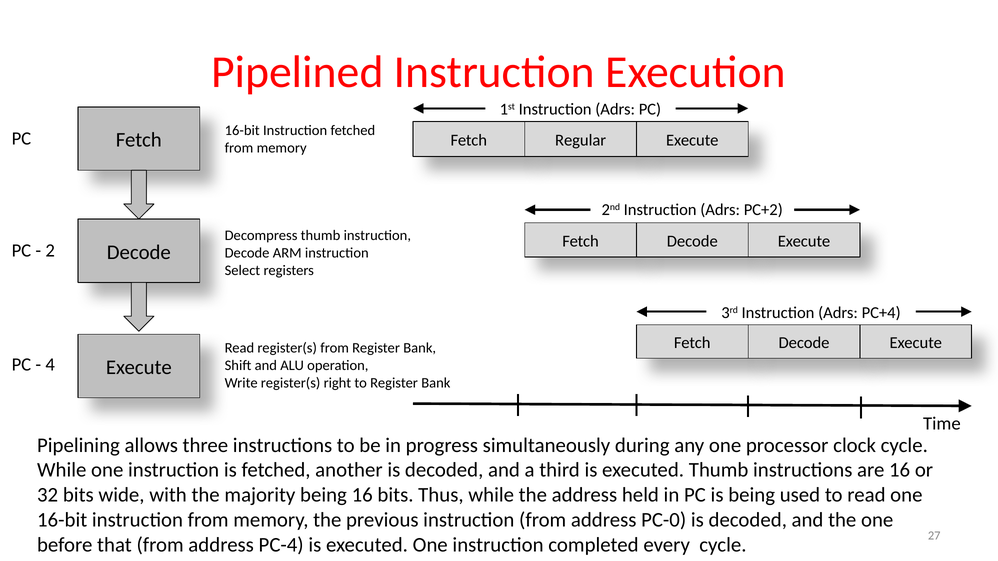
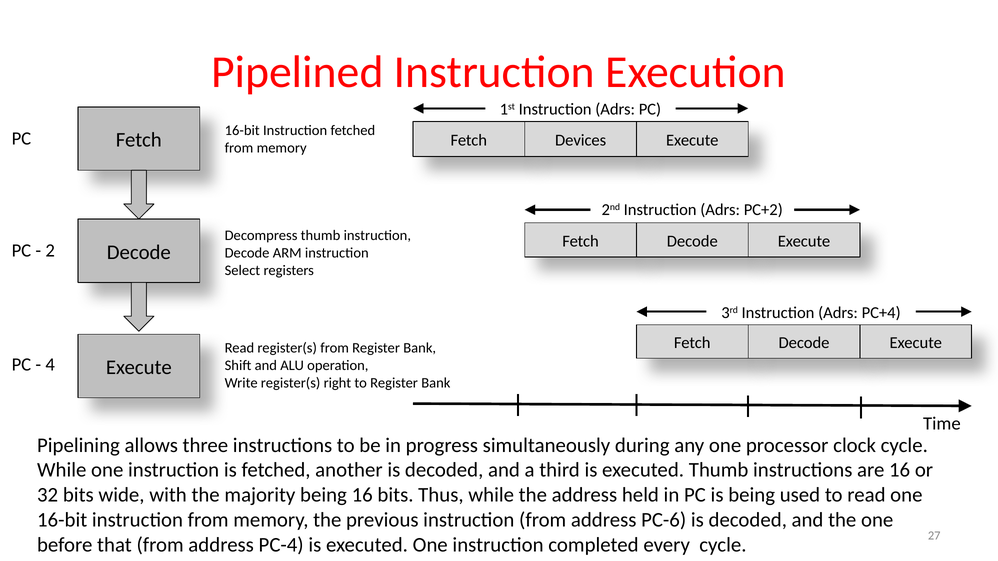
Regular: Regular -> Devices (581, 140)
PC-0: PC-0 -> PC-6 (664, 520)
